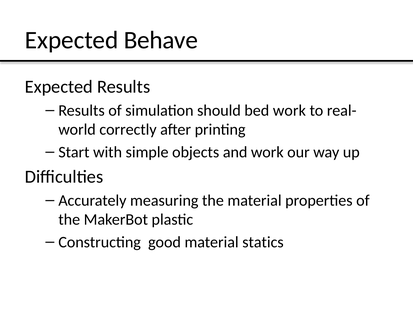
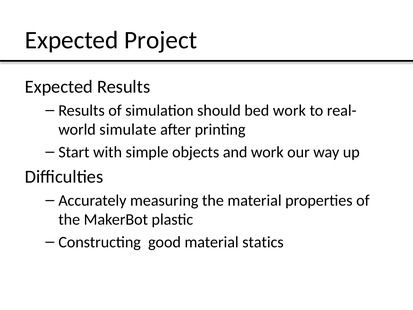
Behave: Behave -> Project (161, 40)
correctly: correctly -> simulate (128, 130)
